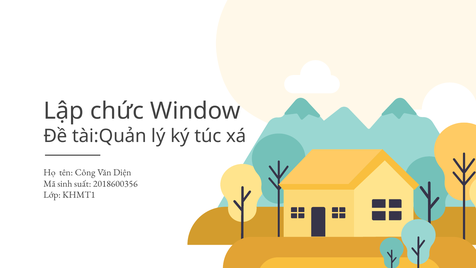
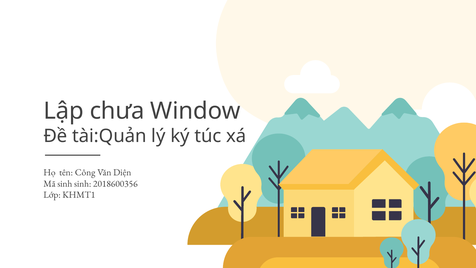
chức: chức -> chưa (117, 111)
sinh suất: suất -> sinh (83, 184)
